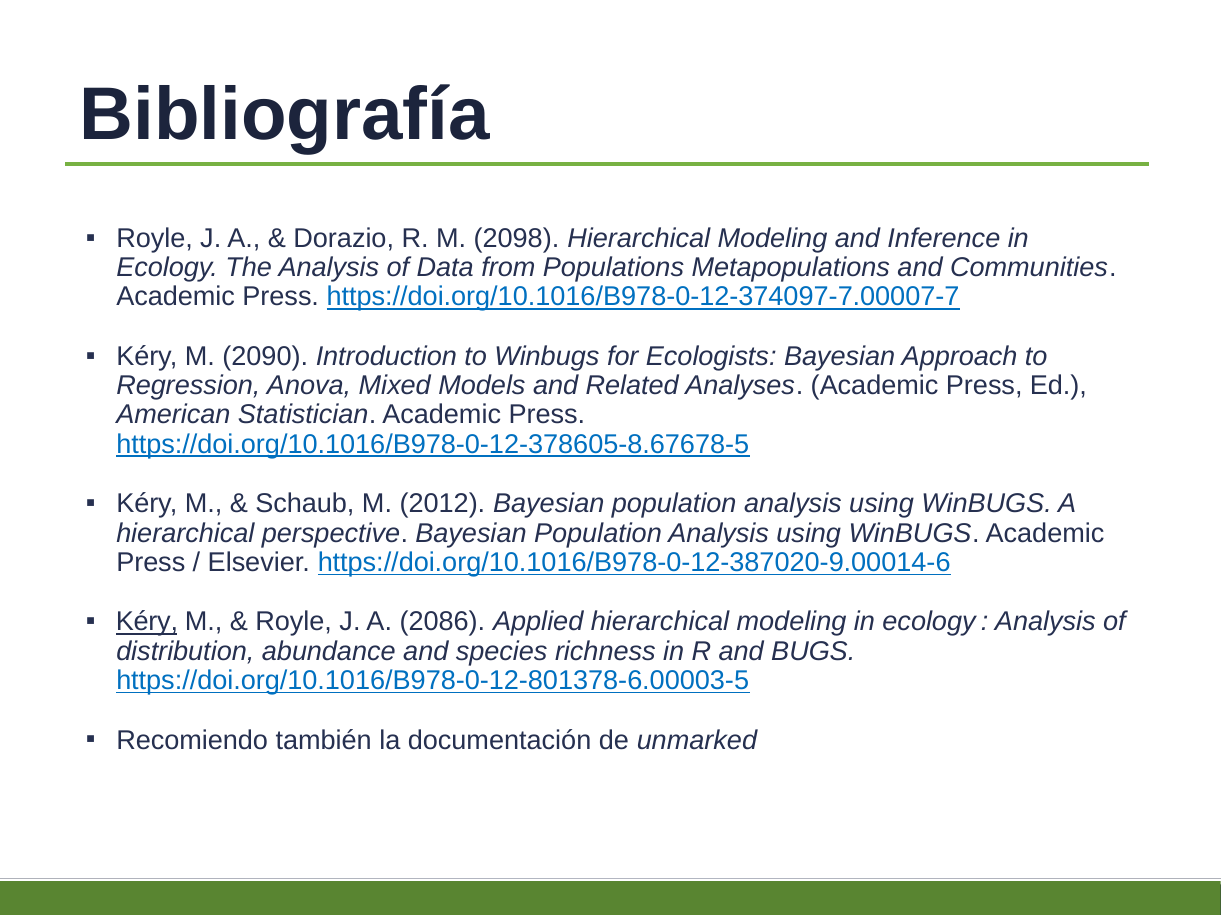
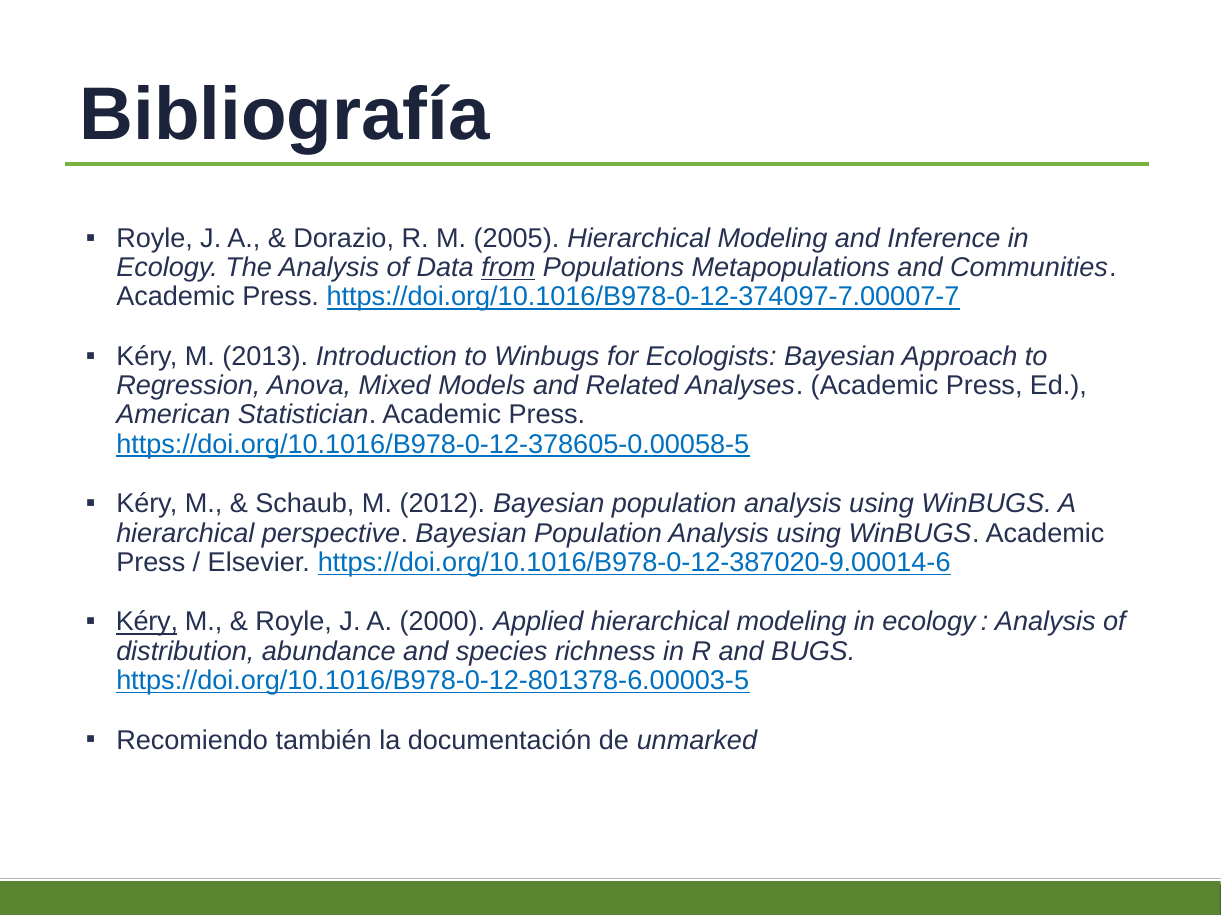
2098: 2098 -> 2005 (516, 239)
from underline: none -> present (508, 268)
2090: 2090 -> 2013 (265, 357)
https://doi.org/10.1016/B978-0-12-378605-8.67678-5: https://doi.org/10.1016/B978-0-12-378605-8.67678-5 -> https://doi.org/10.1016/B978-0-12-378605-0.00058-5 (433, 445)
2086: 2086 -> 2000 (442, 623)
